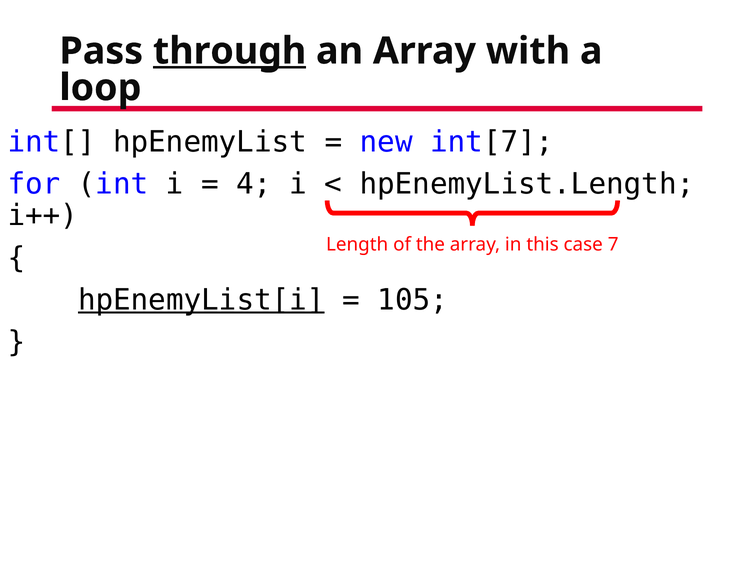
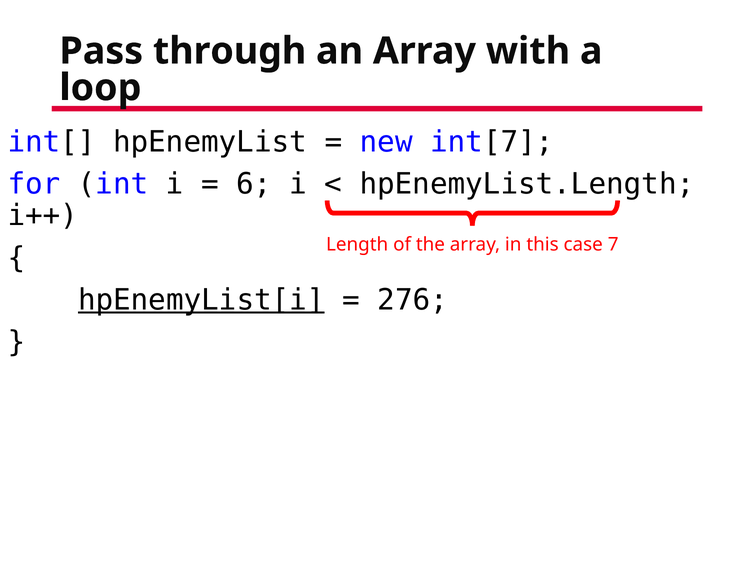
through underline: present -> none (230, 51)
4: 4 -> 6 (254, 184)
105: 105 -> 276 (413, 300)
